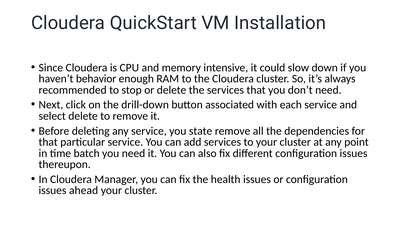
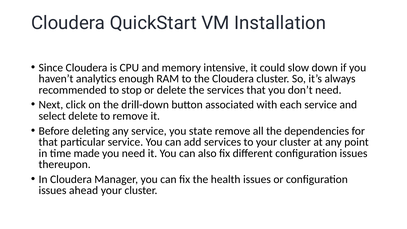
behavior: behavior -> analytics (96, 79)
batch: batch -> made (87, 153)
